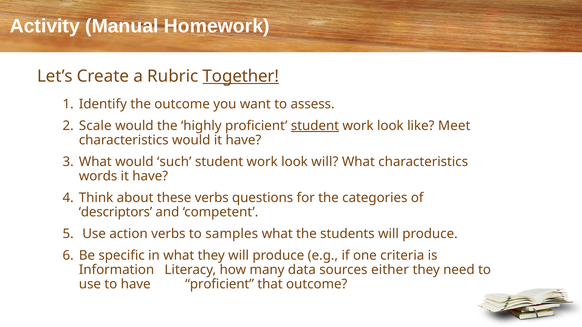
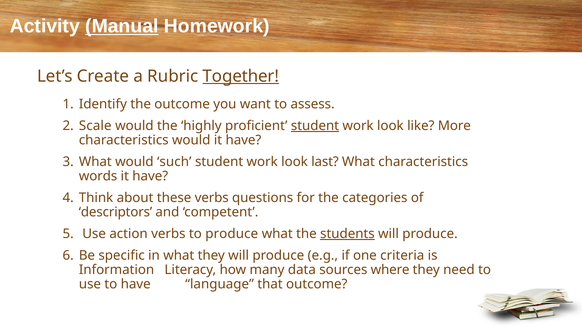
Manual underline: none -> present (122, 26)
Meet: Meet -> More (454, 126)
look will: will -> last (325, 162)
to samples: samples -> produce (232, 234)
students underline: none -> present (347, 234)
either: either -> where (390, 270)
have proficient: proficient -> language (220, 285)
